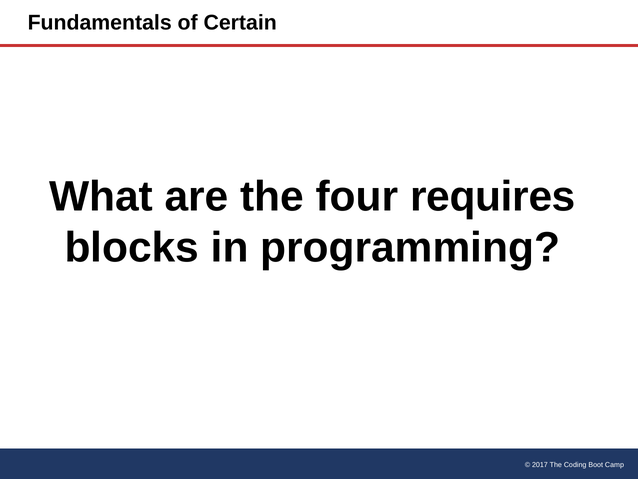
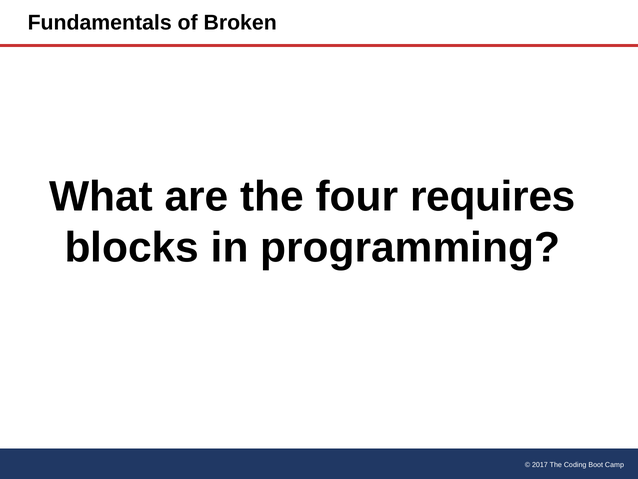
Certain: Certain -> Broken (240, 23)
